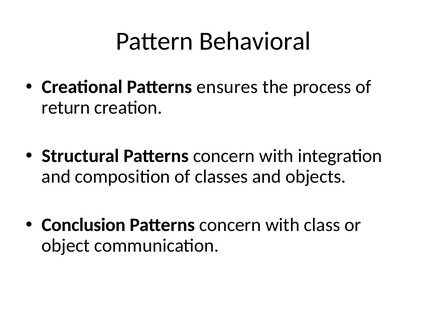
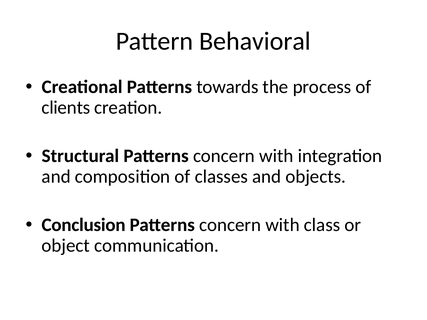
ensures: ensures -> towards (227, 87)
return: return -> clients (66, 108)
